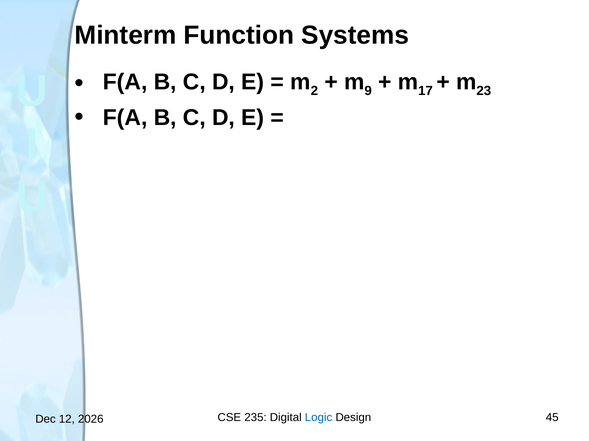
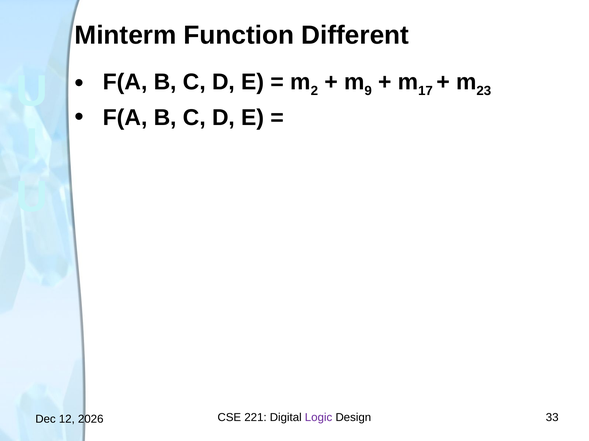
Systems: Systems -> Different (355, 35)
235: 235 -> 221 (255, 418)
Logic colour: blue -> purple (319, 418)
45: 45 -> 33 (552, 418)
